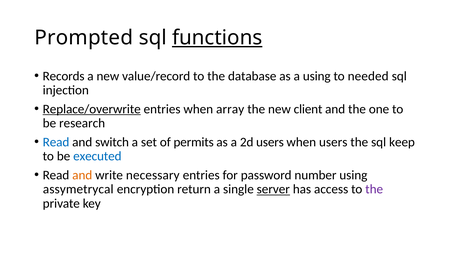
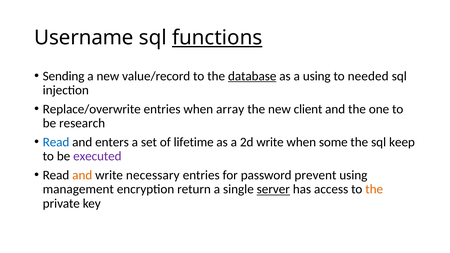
Prompted: Prompted -> Username (84, 38)
Records: Records -> Sending (64, 76)
database underline: none -> present (252, 76)
Replace/overwrite underline: present -> none (92, 109)
switch: switch -> enters (112, 142)
permits: permits -> lifetime (194, 142)
2d users: users -> write (270, 142)
when users: users -> some (333, 142)
executed colour: blue -> purple (97, 156)
number: number -> prevent (315, 175)
assymetrycal: assymetrycal -> management (78, 189)
the colour: purple -> orange (374, 189)
